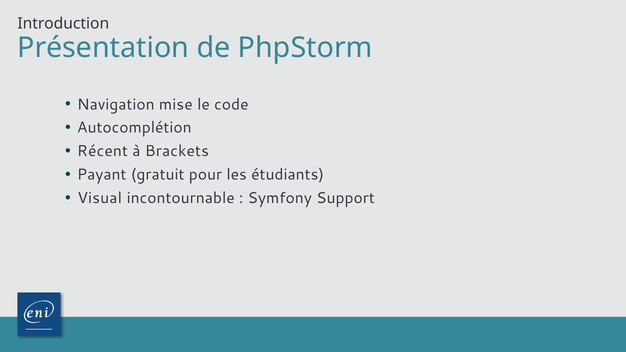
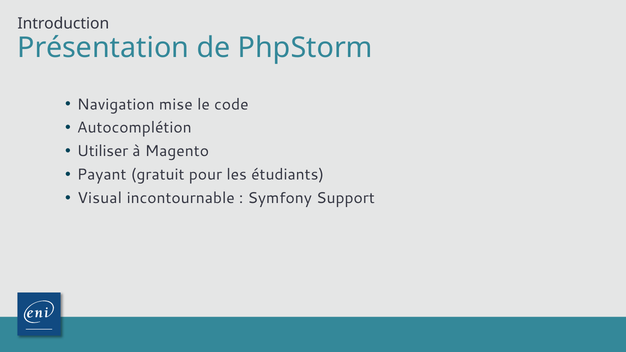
Récent: Récent -> Utiliser (103, 151)
Brackets: Brackets -> Magento (177, 151)
